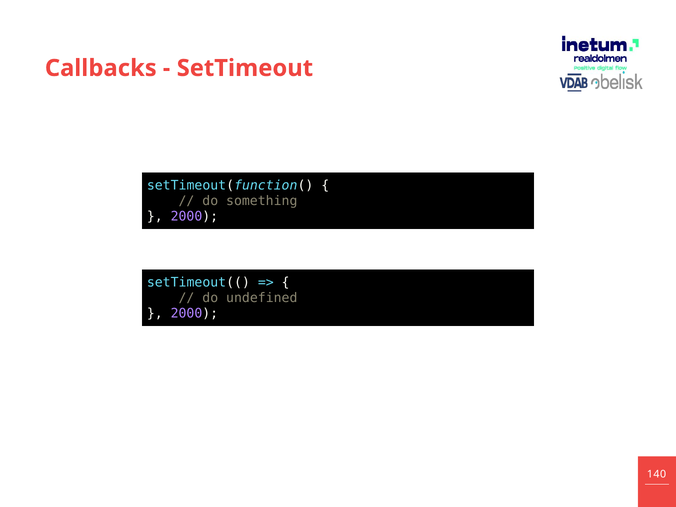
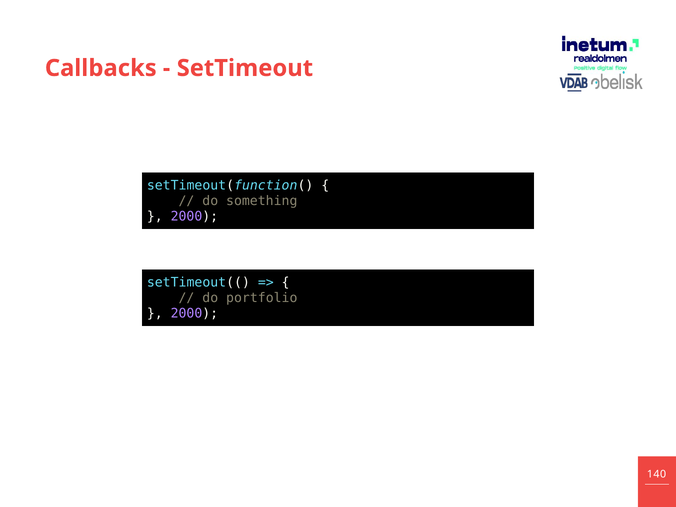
undefined: undefined -> portfolio (262, 298)
